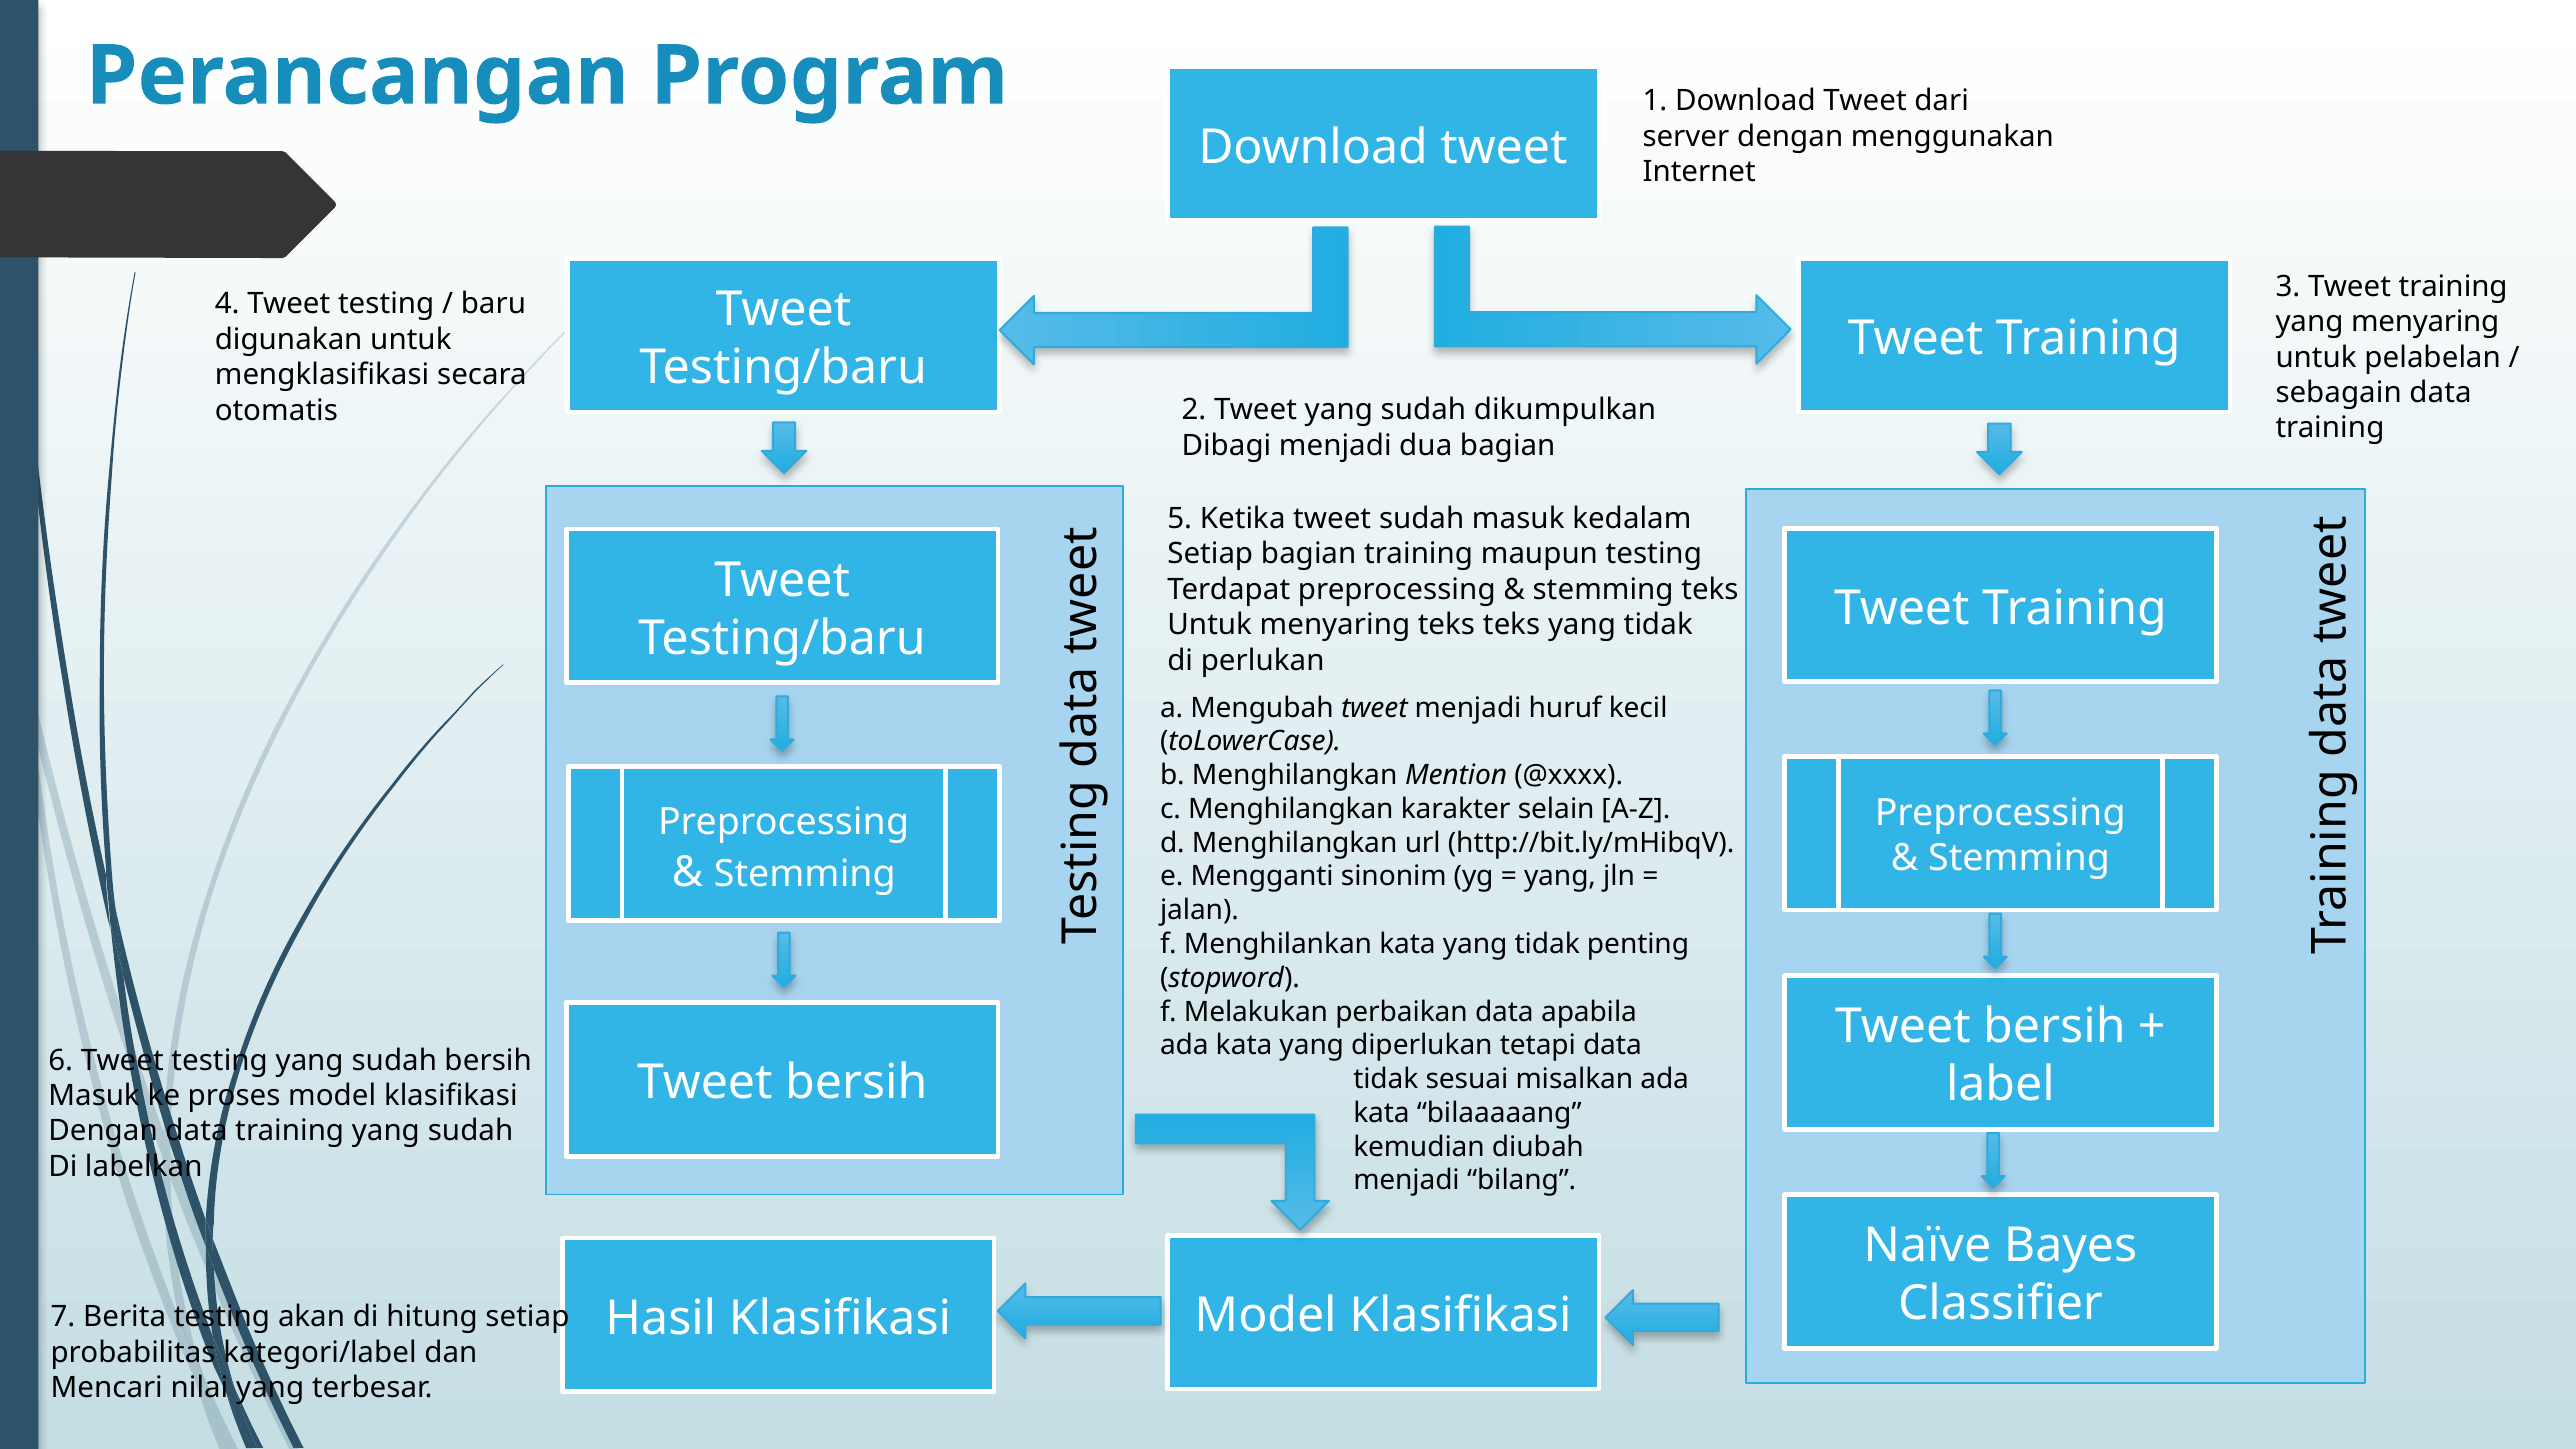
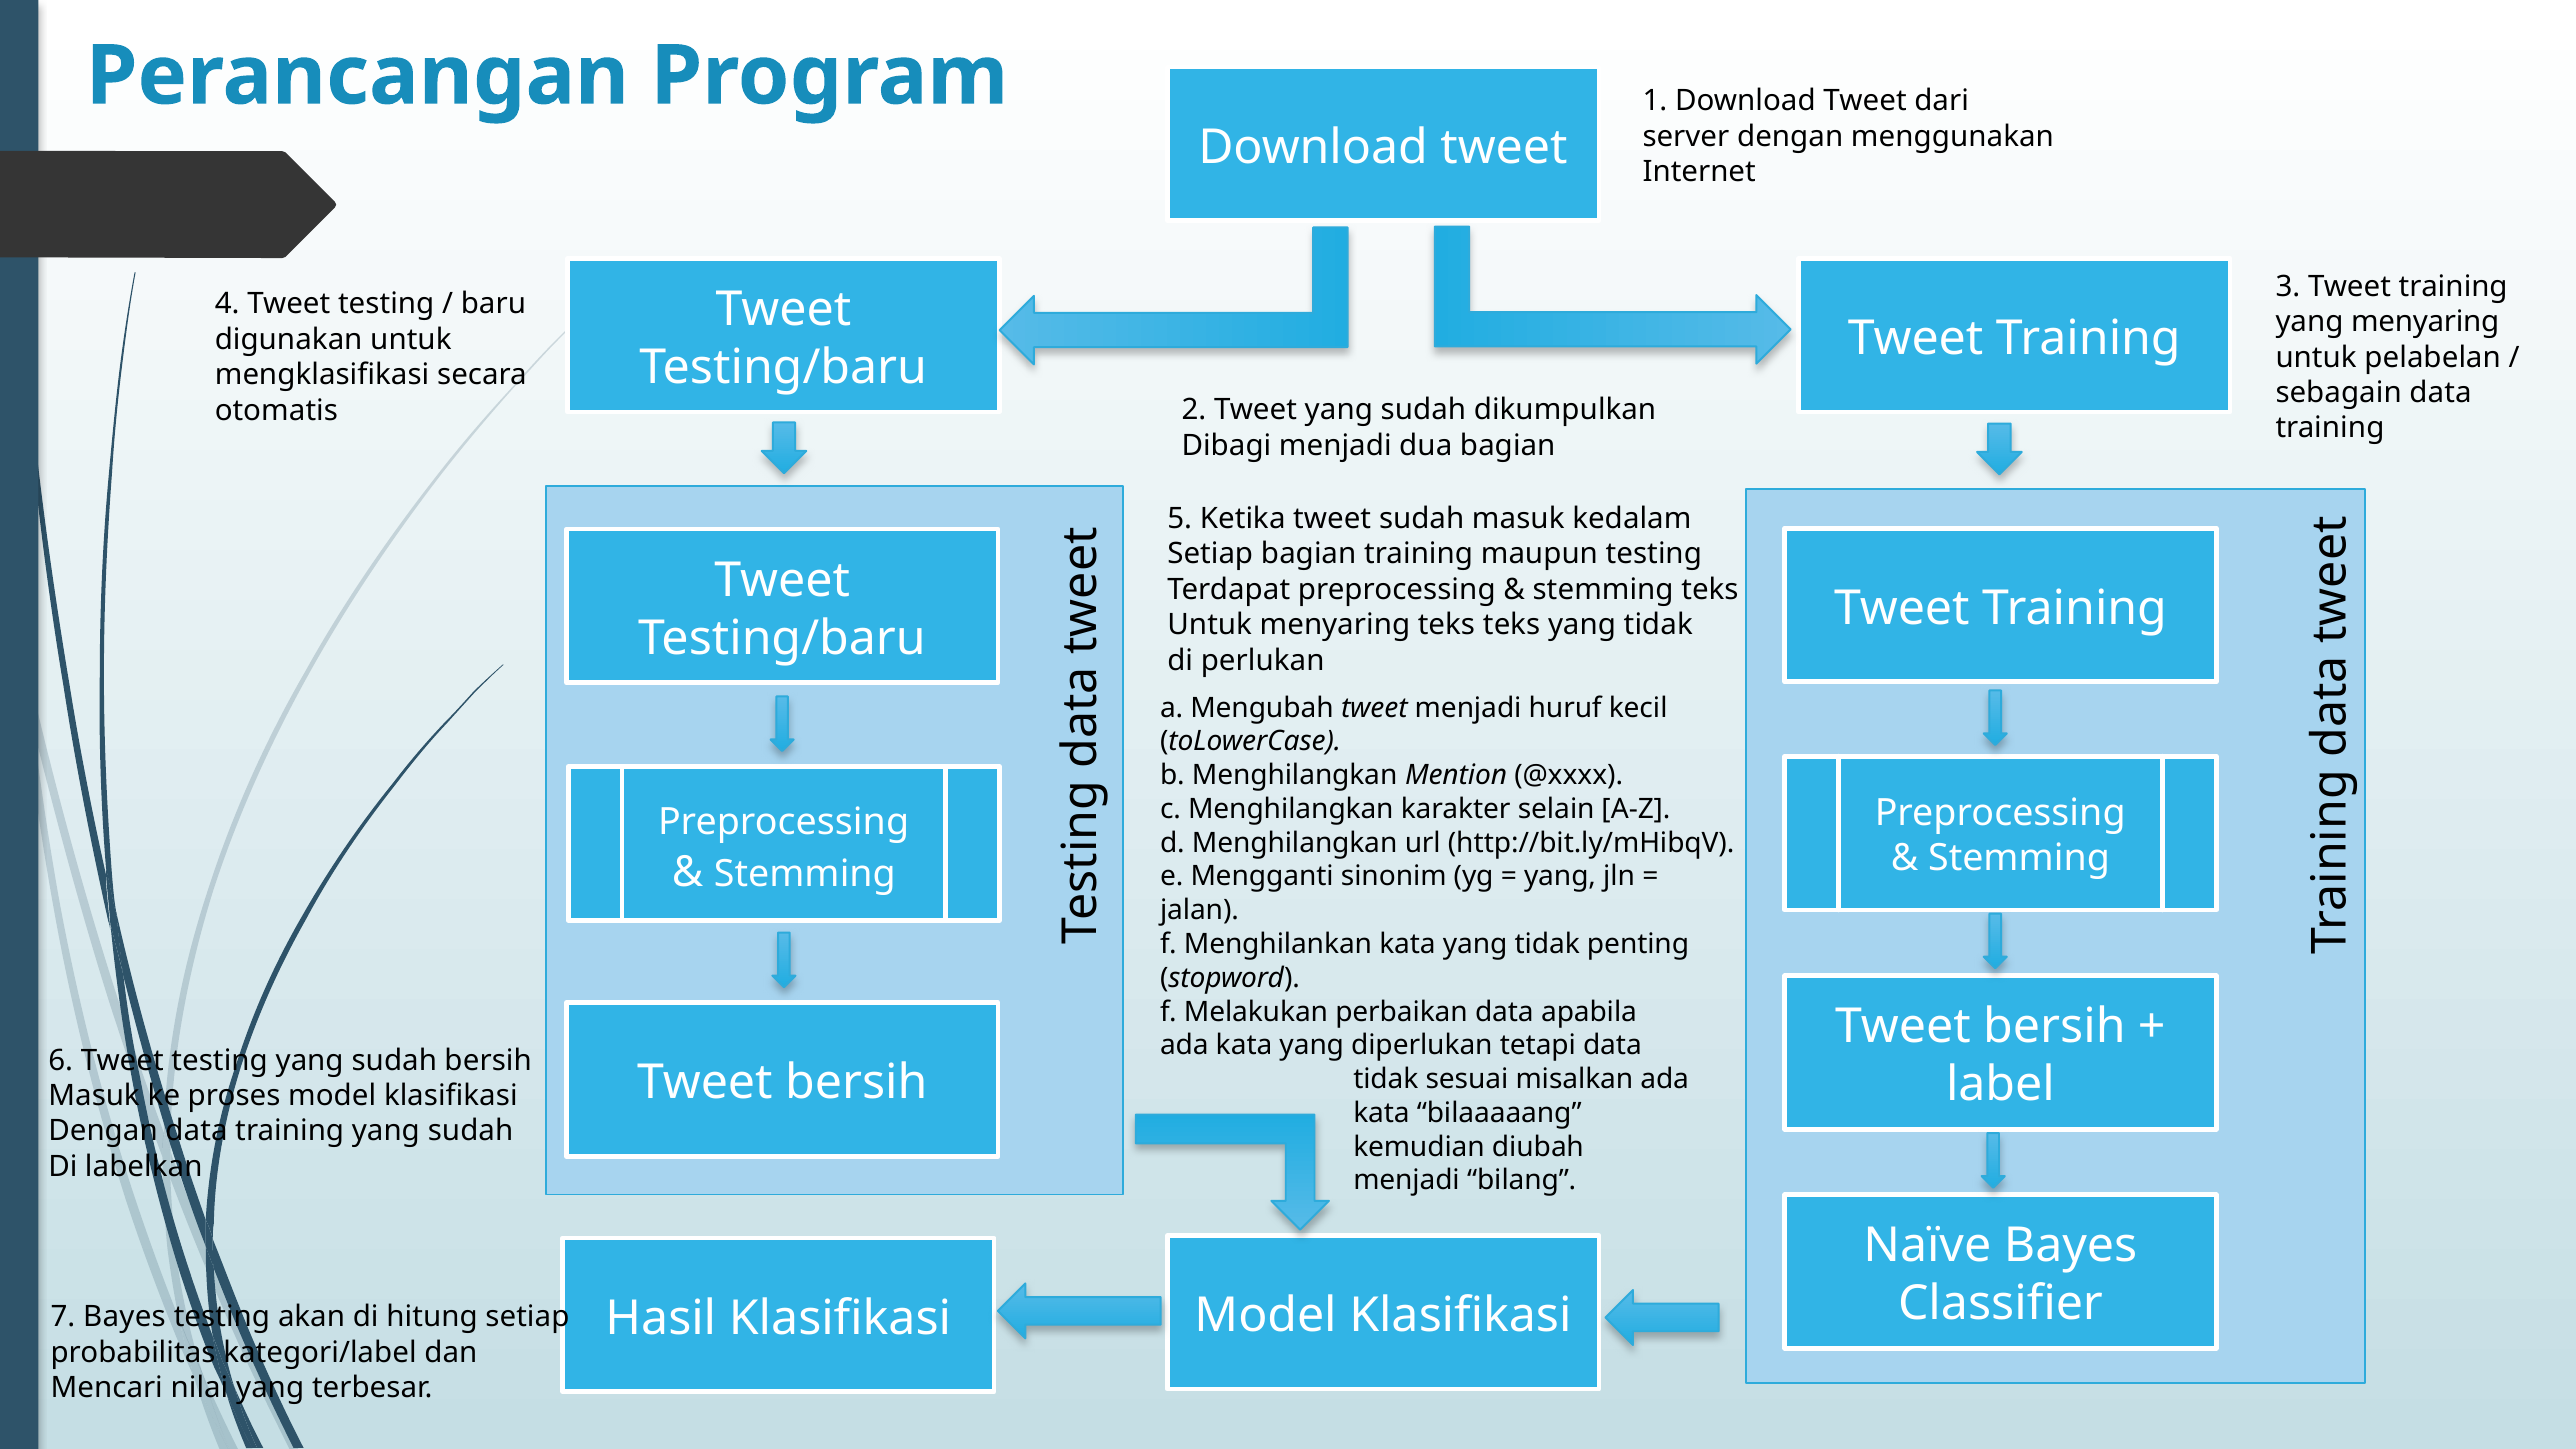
7 Berita: Berita -> Bayes (125, 1317)
